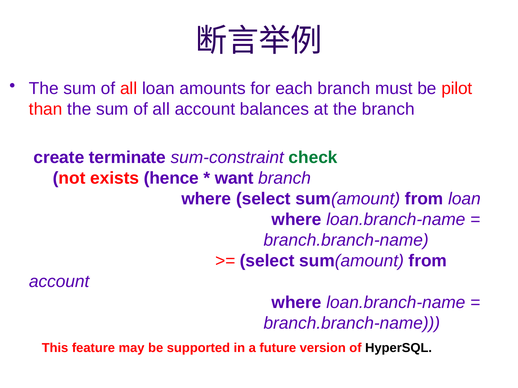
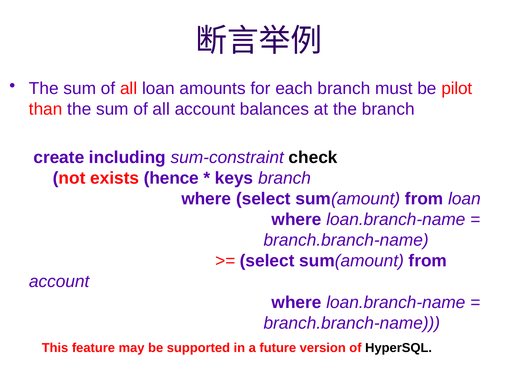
terminate: terminate -> including (127, 158)
check colour: green -> black (313, 158)
want: want -> keys (234, 178)
